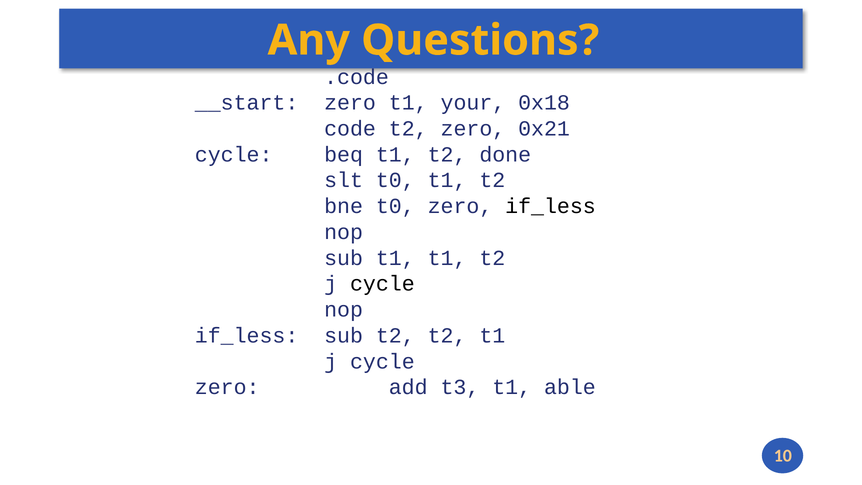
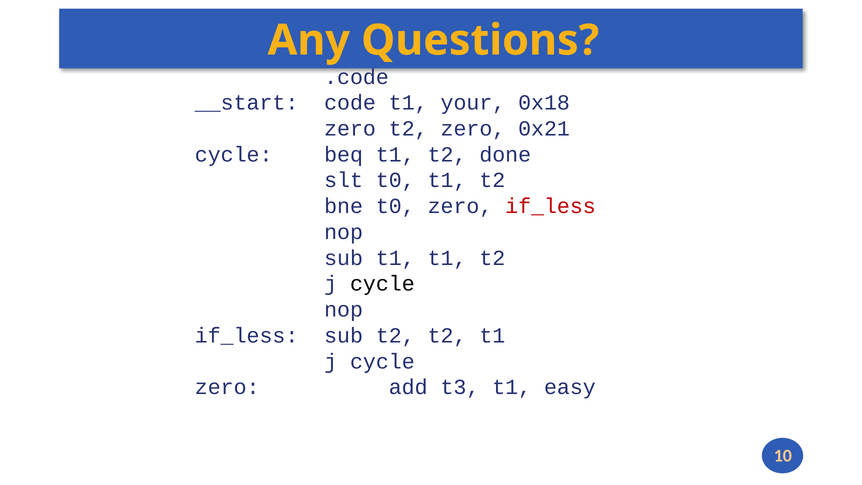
__start zero: zero -> code (350, 103)
code: code -> zero (350, 129)
if_less colour: black -> red (551, 206)
able: able -> easy (570, 387)
